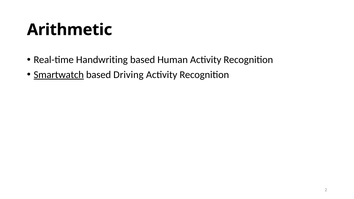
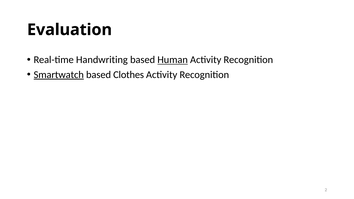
Arithmetic: Arithmetic -> Evaluation (70, 30)
Human underline: none -> present (173, 60)
Driving: Driving -> Clothes (129, 75)
